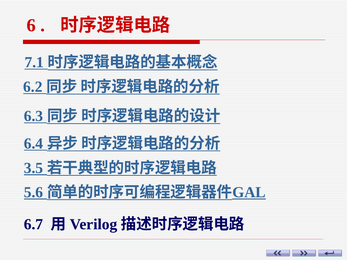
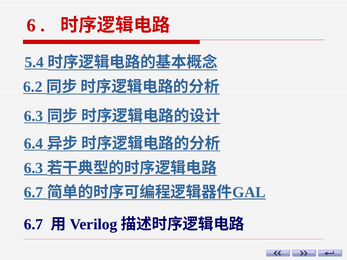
7.1: 7.1 -> 5.4 (34, 62)
3.5: 3.5 -> 6.3 (34, 168)
5.6: 5.6 -> 6.7 (34, 192)
